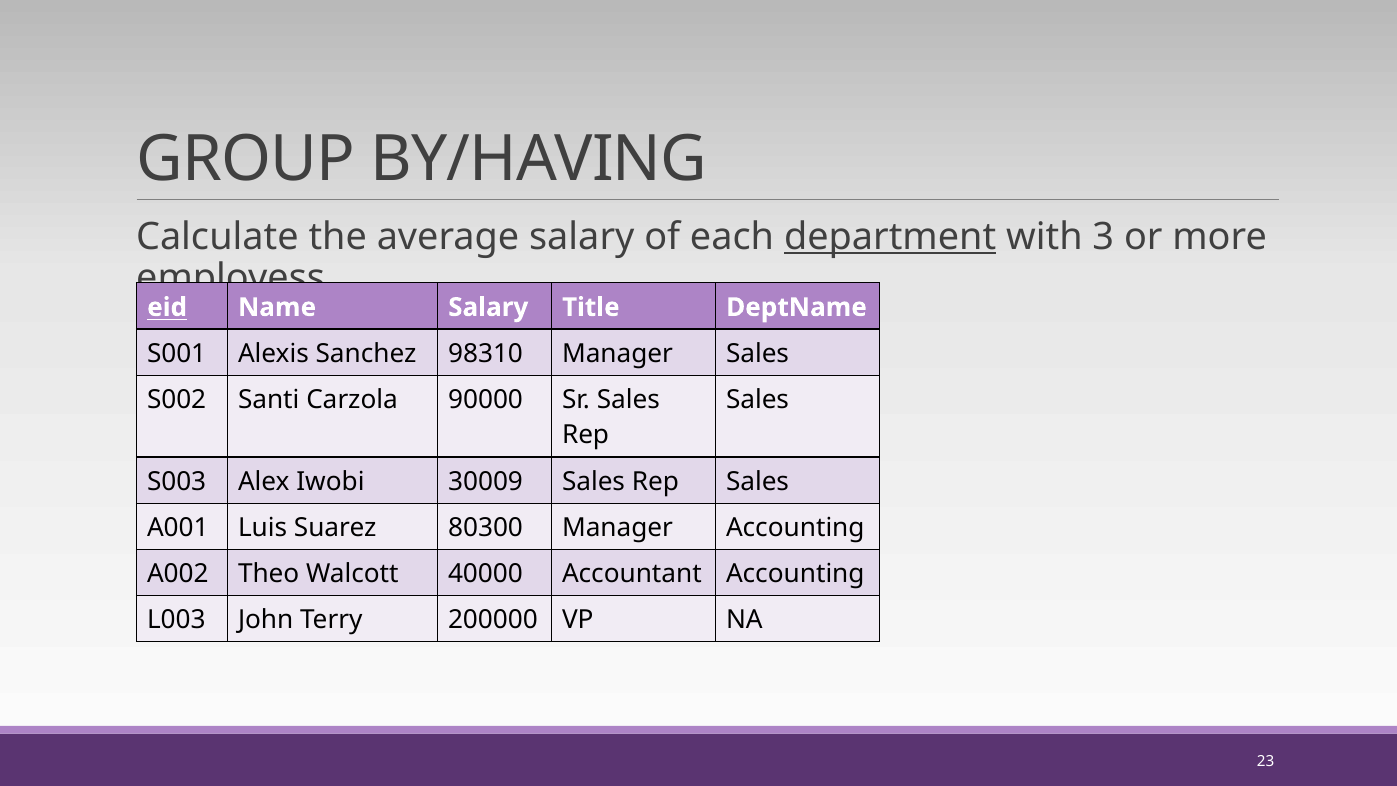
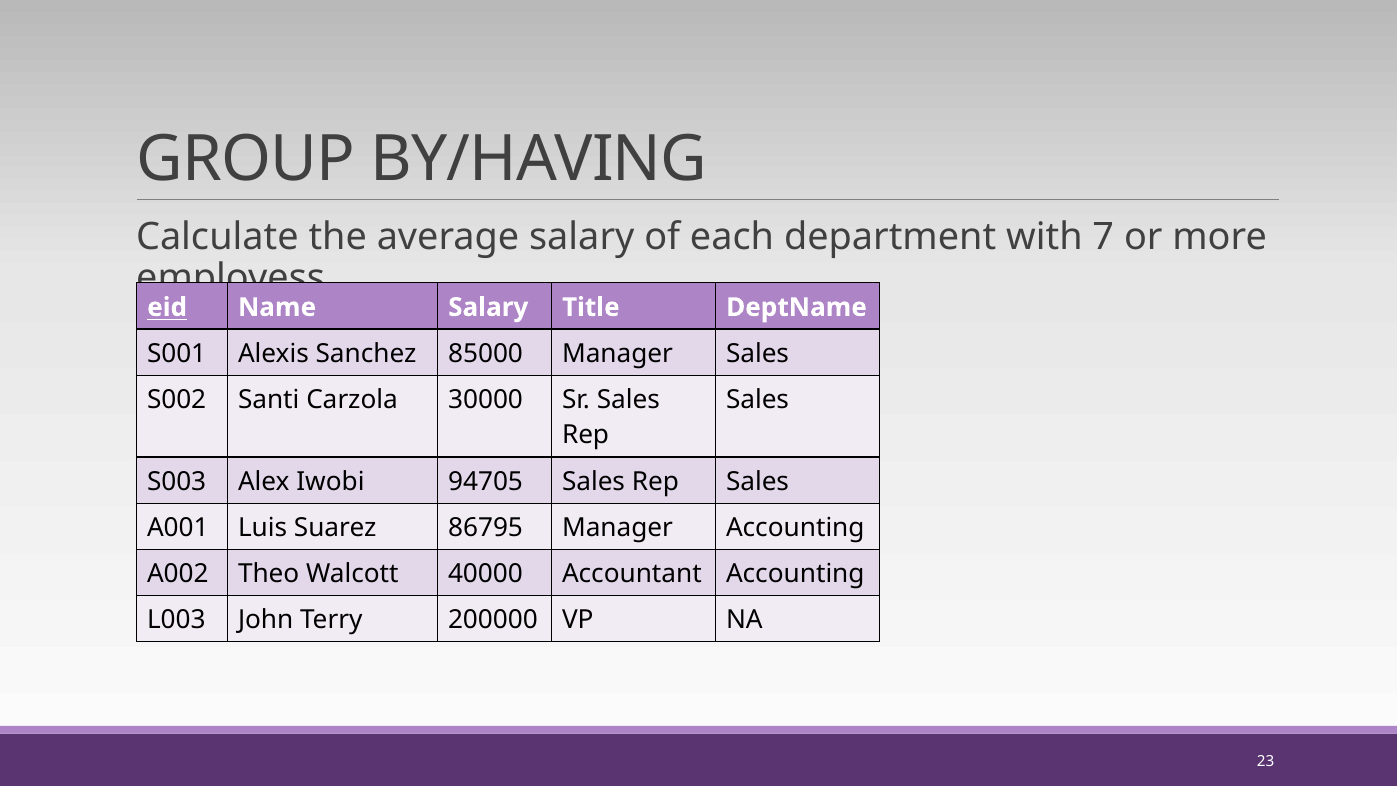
department underline: present -> none (890, 237)
3: 3 -> 7 (1103, 237)
98310: 98310 -> 85000 (486, 353)
90000: 90000 -> 30000 (486, 400)
30009: 30009 -> 94705 (486, 481)
80300: 80300 -> 86795 (486, 528)
